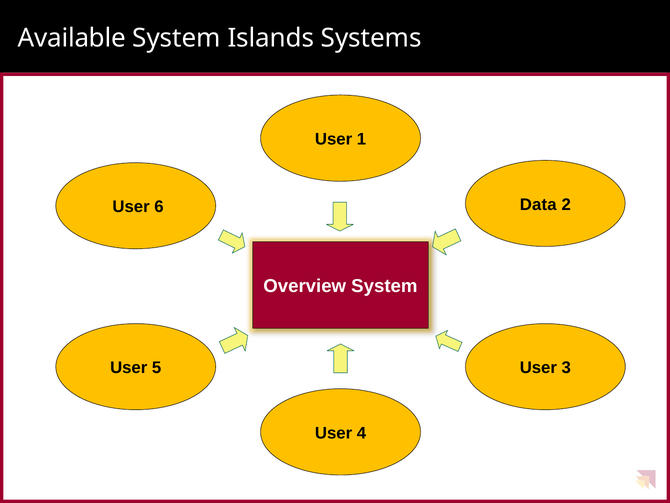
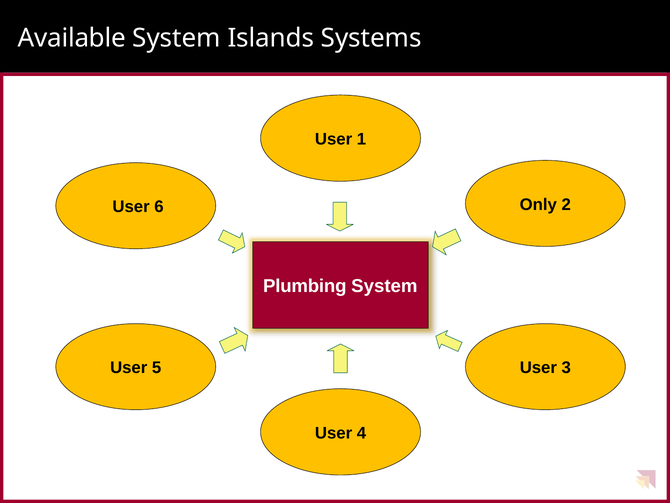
Data: Data -> Only (538, 204)
Overview: Overview -> Plumbing (305, 286)
